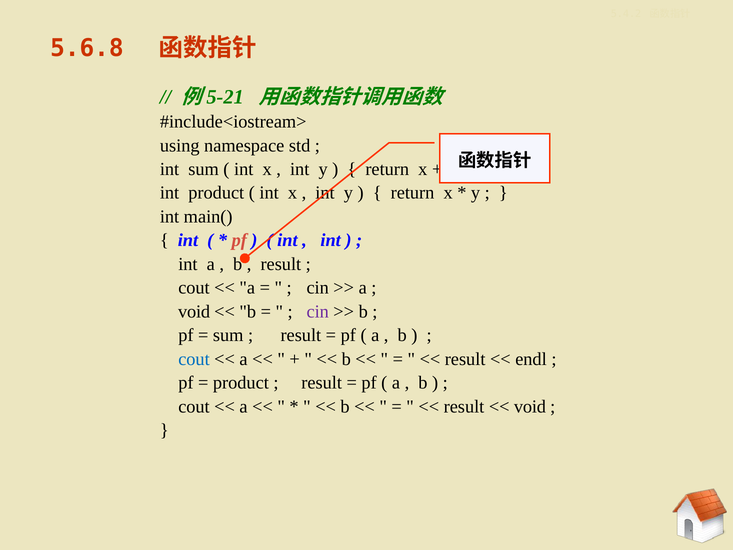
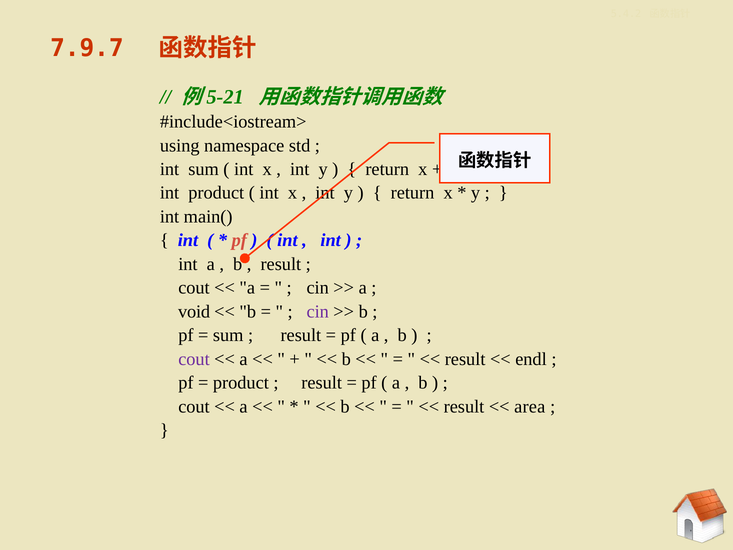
5.6.8: 5.6.8 -> 7.9.7 (87, 48)
cout colour: blue -> purple (194, 359)
void: void -> area (530, 406)
